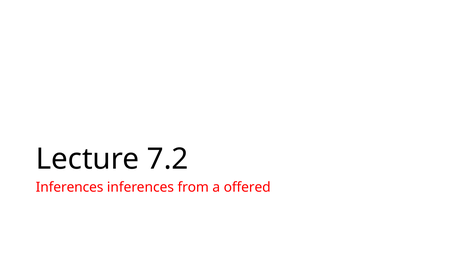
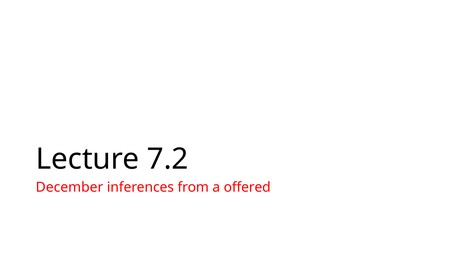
Inferences: Inferences -> December (69, 187)
